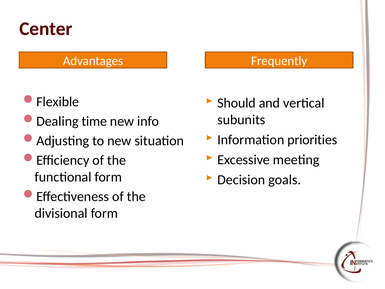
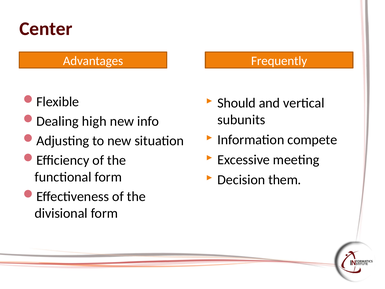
time: time -> high (94, 121)
priorities: priorities -> compete (312, 140)
goals: goals -> them (285, 180)
